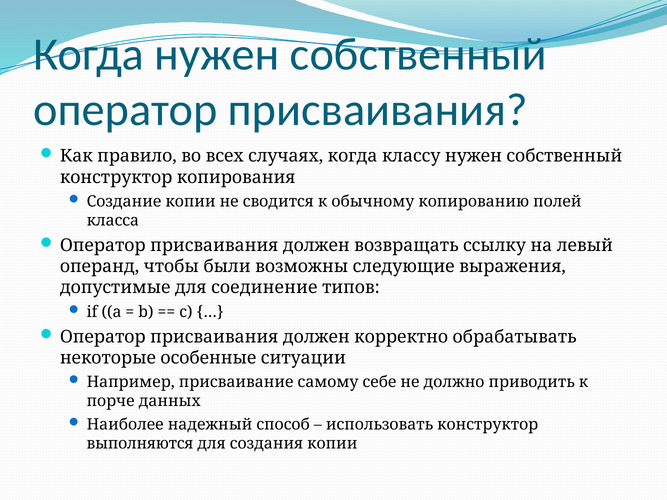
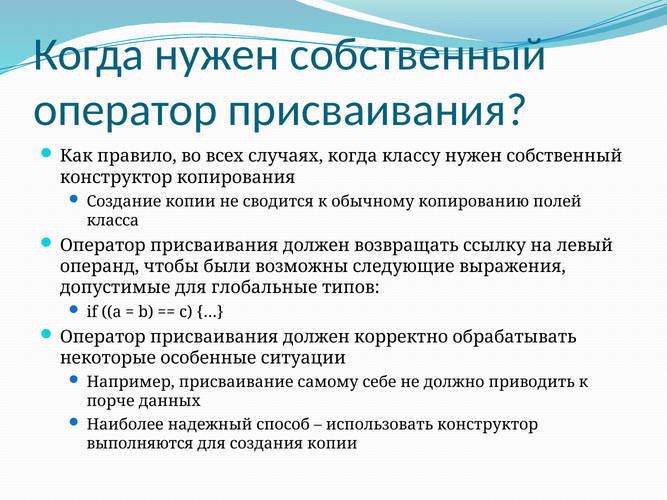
соединение: соединение -> глобальные (264, 288)
